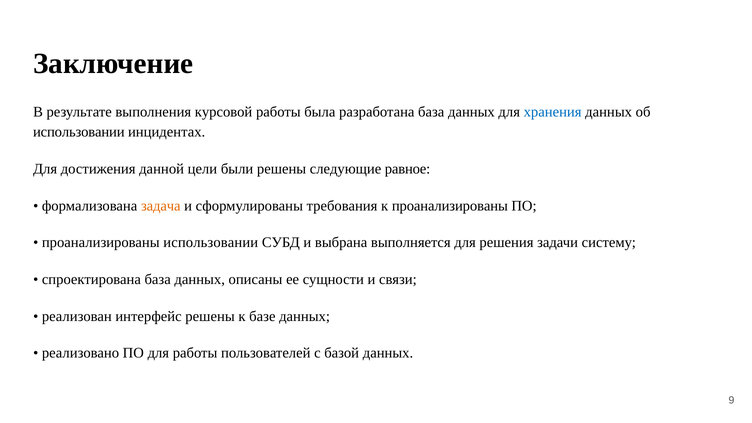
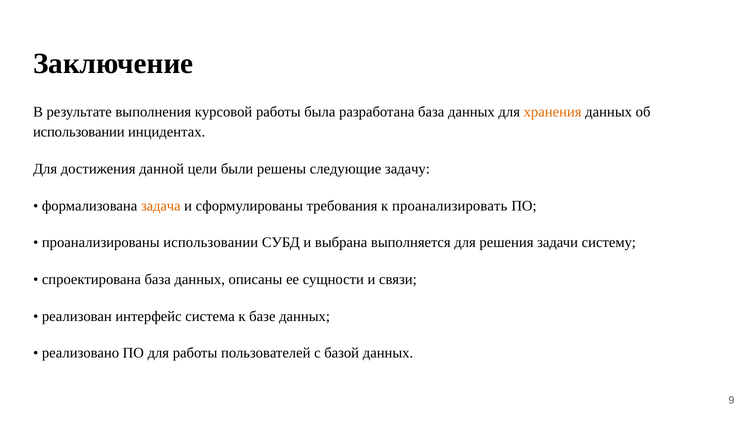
хранения colour: blue -> orange (553, 112)
равное: равное -> задачу (407, 169)
к проанализированы: проанализированы -> проанализировать (450, 206)
интерфейс решены: решены -> система (210, 316)
